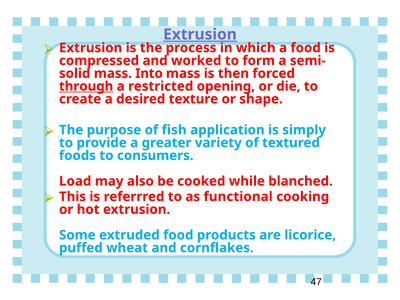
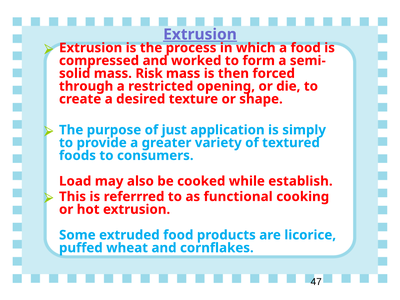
Into: Into -> Risk (149, 73)
through underline: present -> none (86, 86)
fish: fish -> just (174, 130)
blanched: blanched -> establish (300, 181)
